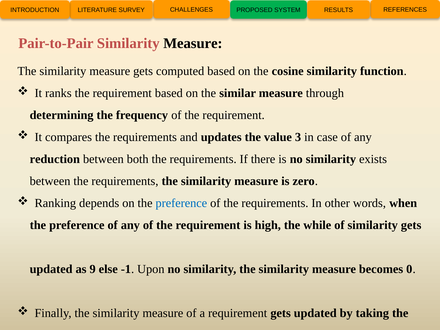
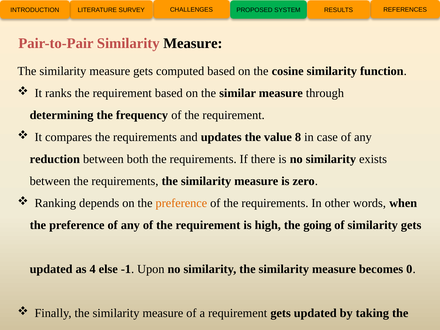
3: 3 -> 8 (298, 137)
preference colour: blue -> orange (181, 203)
while: while -> going (317, 225)
9: 9 -> 4 (93, 269)
